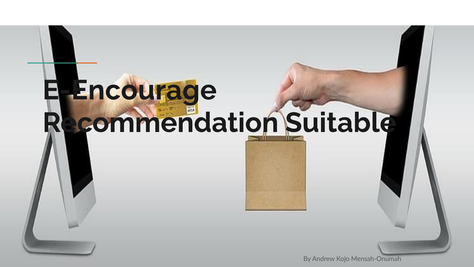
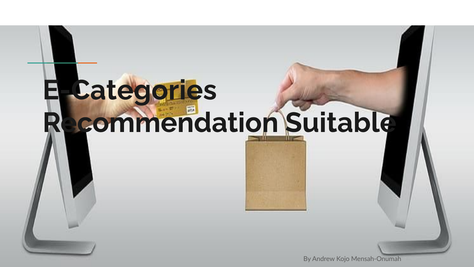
E-Encourage: E-Encourage -> E-Categories (130, 90)
